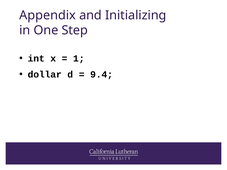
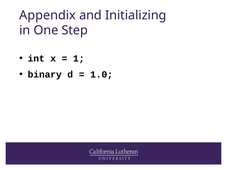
dollar: dollar -> binary (45, 75)
9.4: 9.4 -> 1.0 (102, 75)
